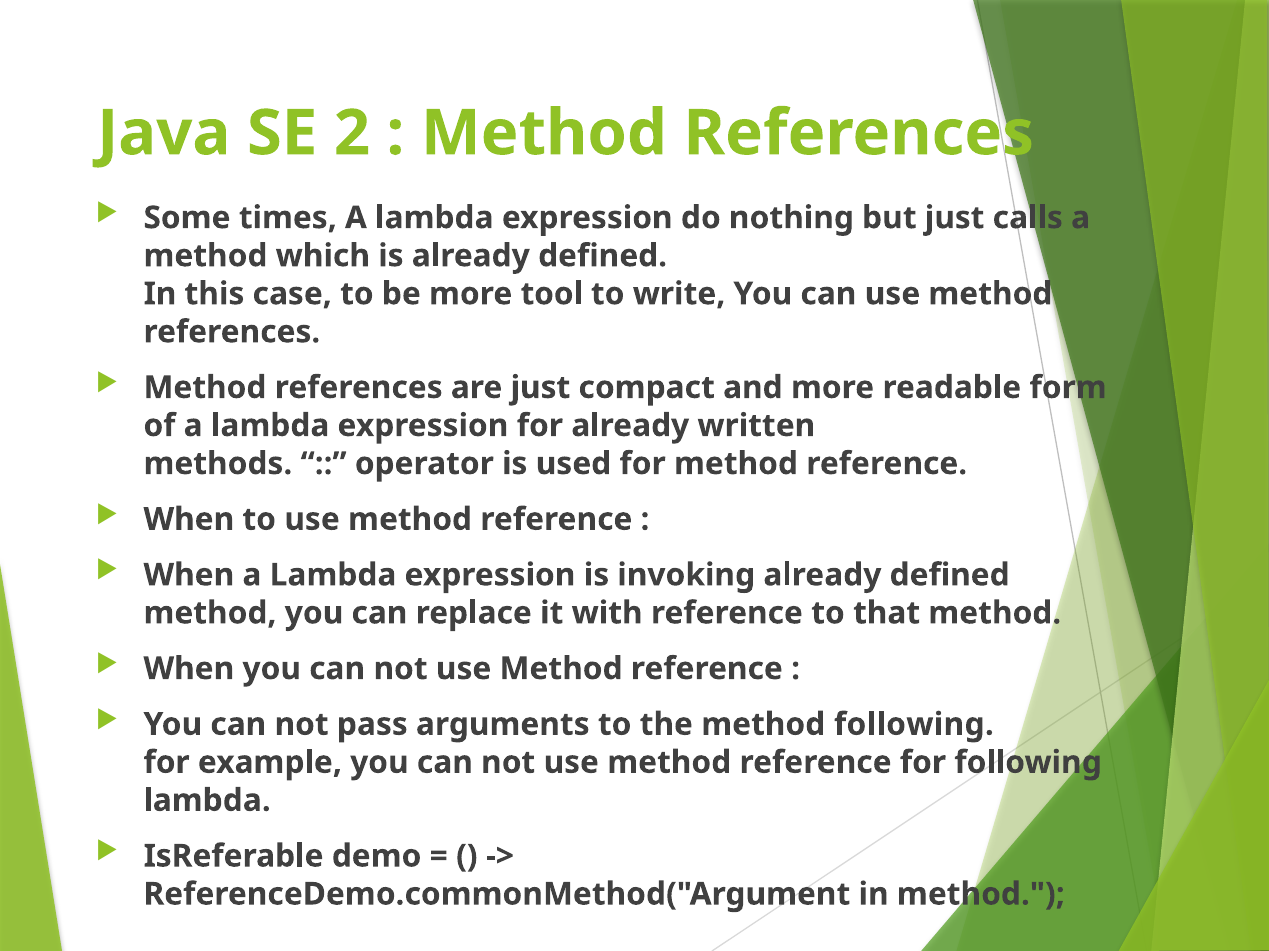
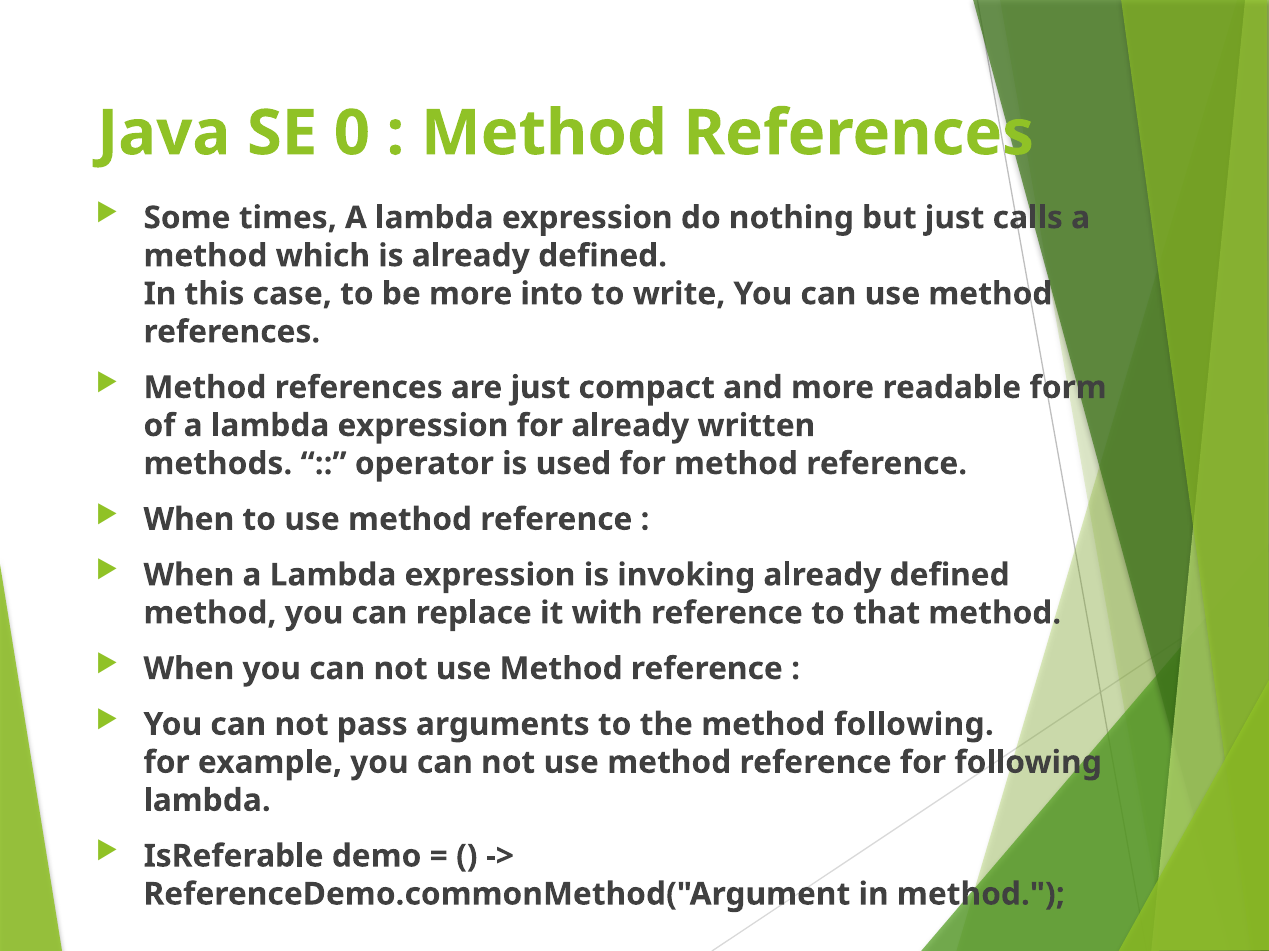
2: 2 -> 0 (352, 133)
tool: tool -> into (552, 294)
